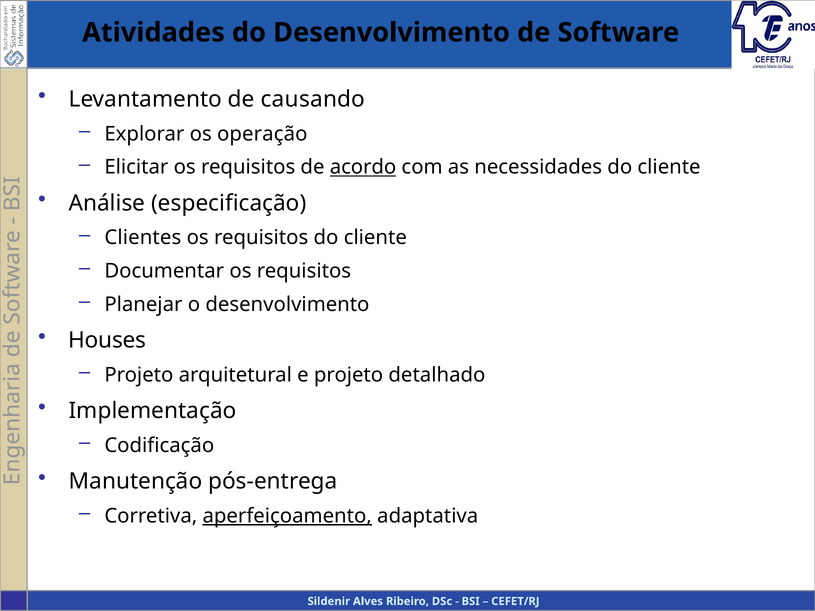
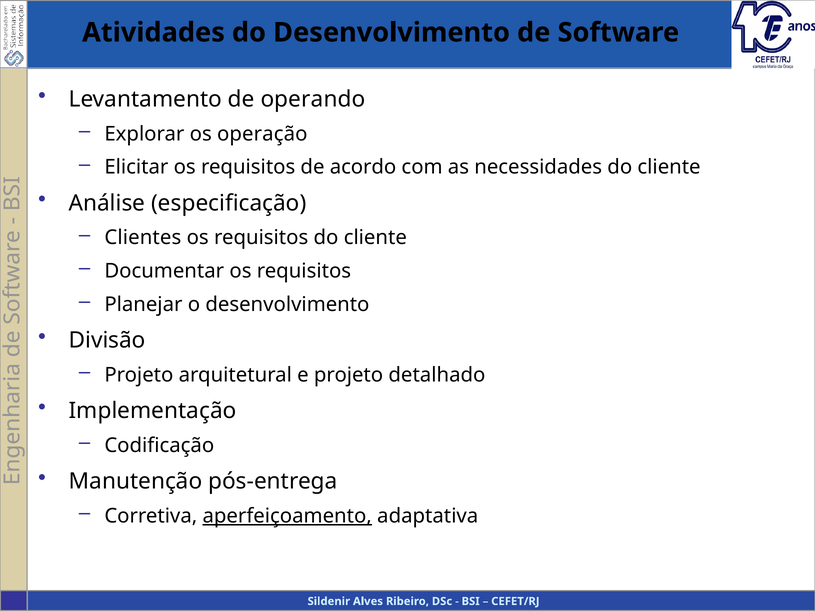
causando: causando -> operando (313, 99)
acordo underline: present -> none (363, 167)
Houses: Houses -> Divisão (107, 341)
